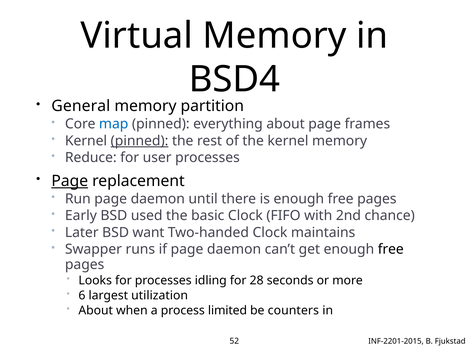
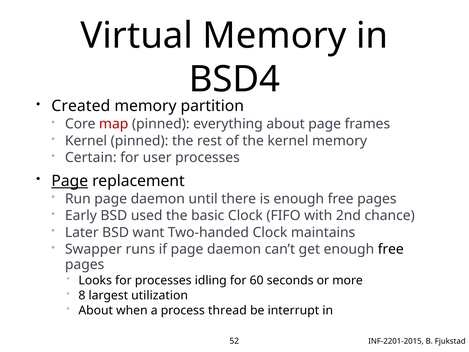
General: General -> Created (81, 106)
map colour: blue -> red (114, 124)
pinned underline: present -> none (140, 141)
Reduce: Reduce -> Certain (91, 158)
28: 28 -> 60 (257, 280)
6: 6 -> 8 (82, 295)
limited: limited -> thread (227, 310)
counters: counters -> interrupt (293, 310)
